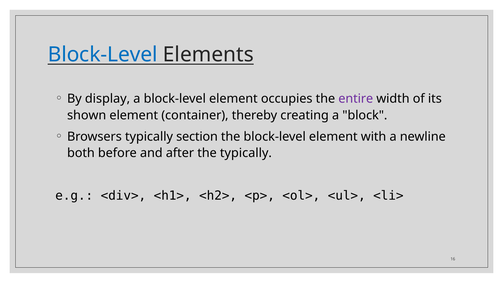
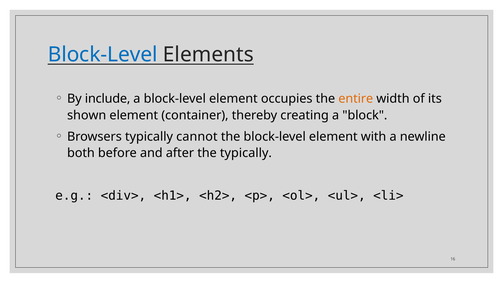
display: display -> include (108, 99)
entire colour: purple -> orange (356, 99)
section: section -> cannot (197, 136)
